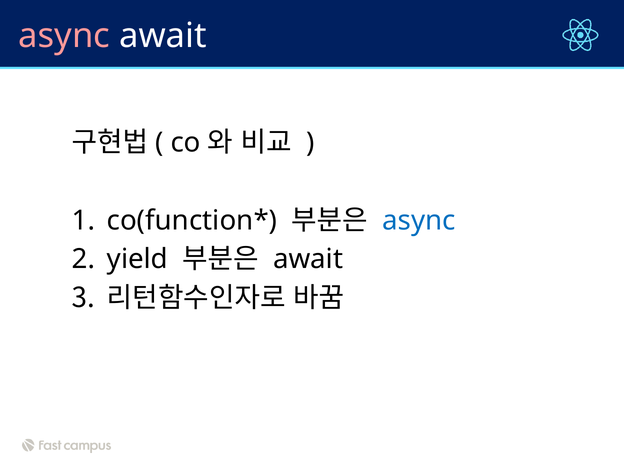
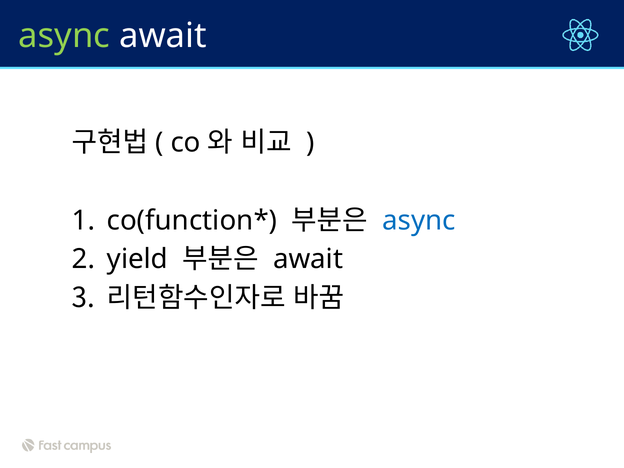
async colour: pink -> light green (64, 36)
